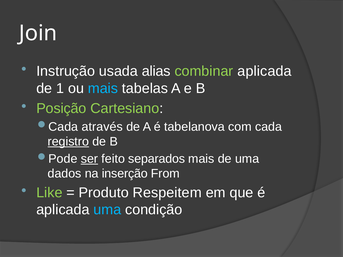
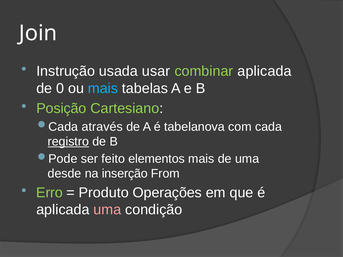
alias: alias -> usar (156, 71)
1: 1 -> 0 (60, 88)
ser underline: present -> none (89, 159)
separados: separados -> elementos (157, 159)
dados: dados -> desde (64, 174)
Like: Like -> Erro (49, 193)
Respeitem: Respeitem -> Operações (167, 193)
uma colour: light blue -> pink (107, 210)
